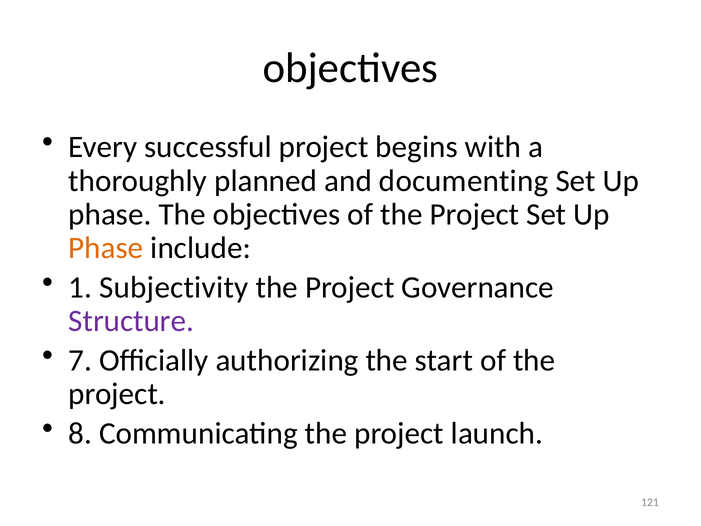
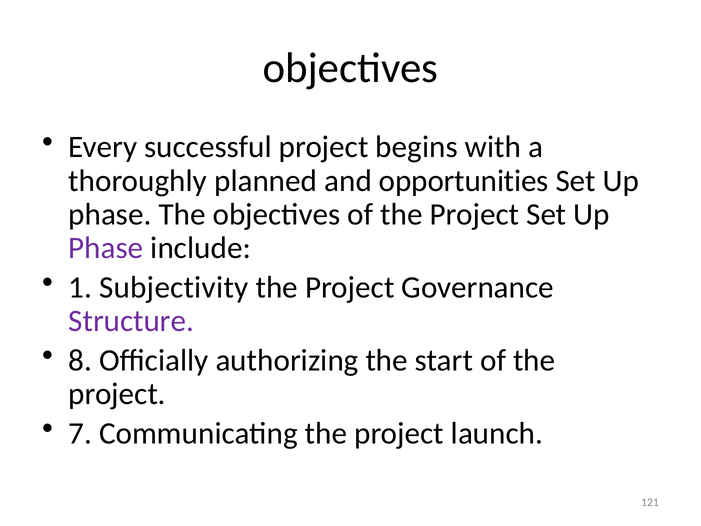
documenting: documenting -> opportunities (464, 181)
Phase colour: orange -> purple (106, 248)
7: 7 -> 8 (80, 360)
8: 8 -> 7 (80, 433)
